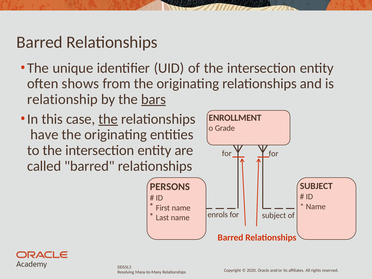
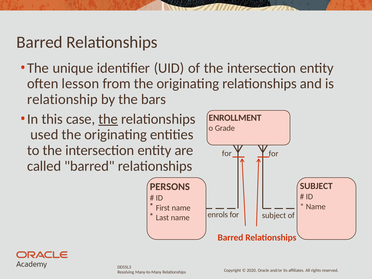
shows: shows -> lesson (80, 84)
bars underline: present -> none (154, 99)
have: have -> used (44, 135)
